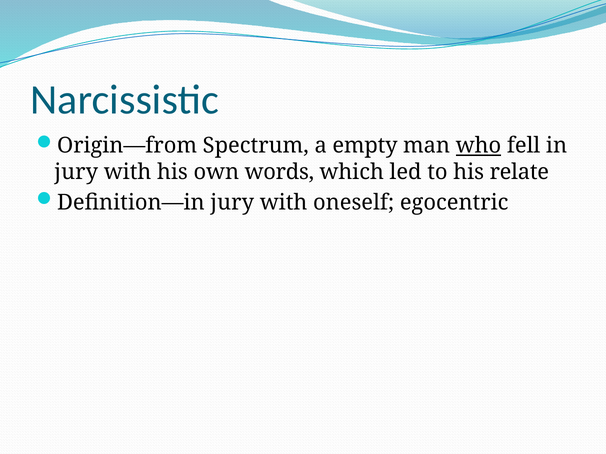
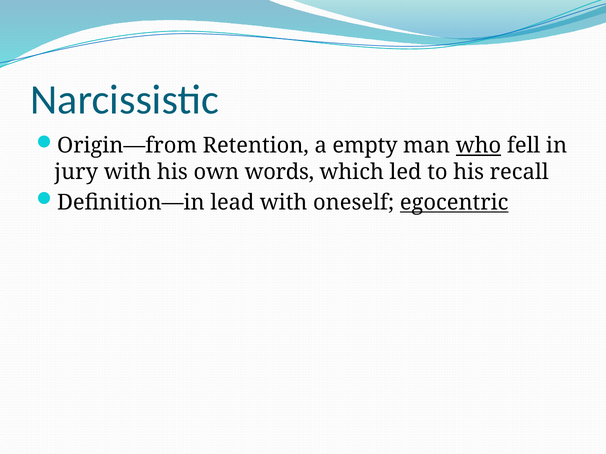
Spectrum: Spectrum -> Retention (256, 146)
relate: relate -> recall (519, 172)
Definition—in jury: jury -> lead (232, 203)
egocentric underline: none -> present (454, 203)
